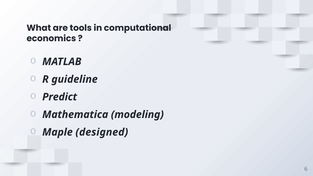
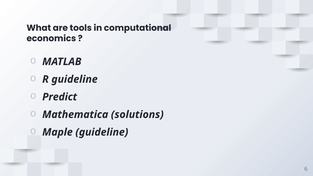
modeling: modeling -> solutions (137, 115)
Maple designed: designed -> guideline (102, 132)
